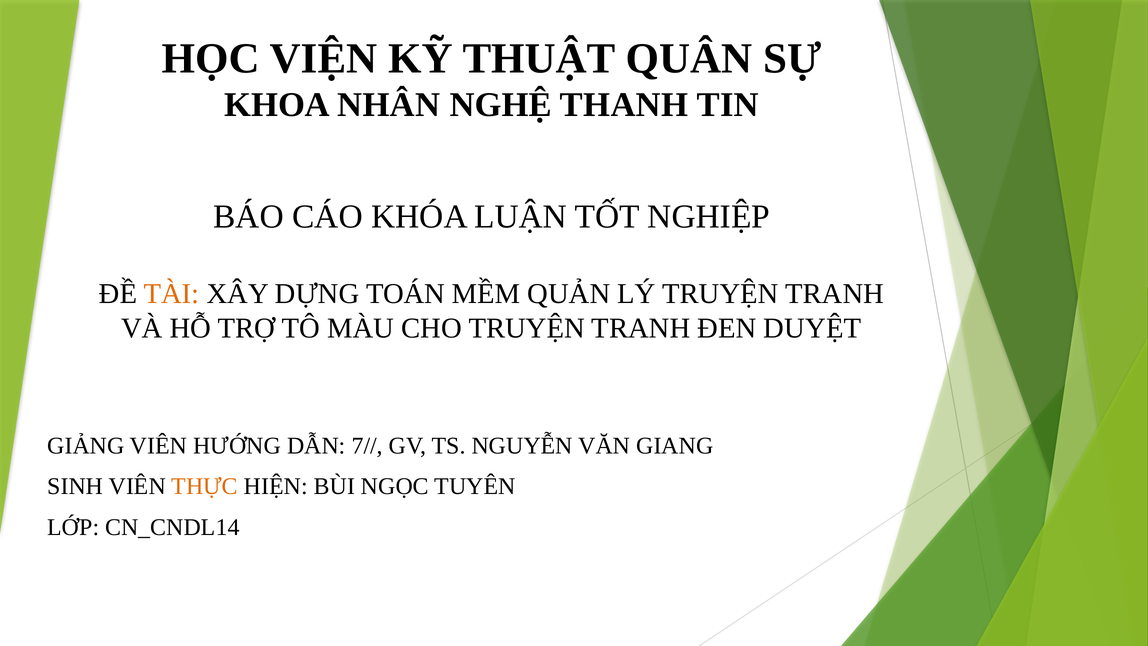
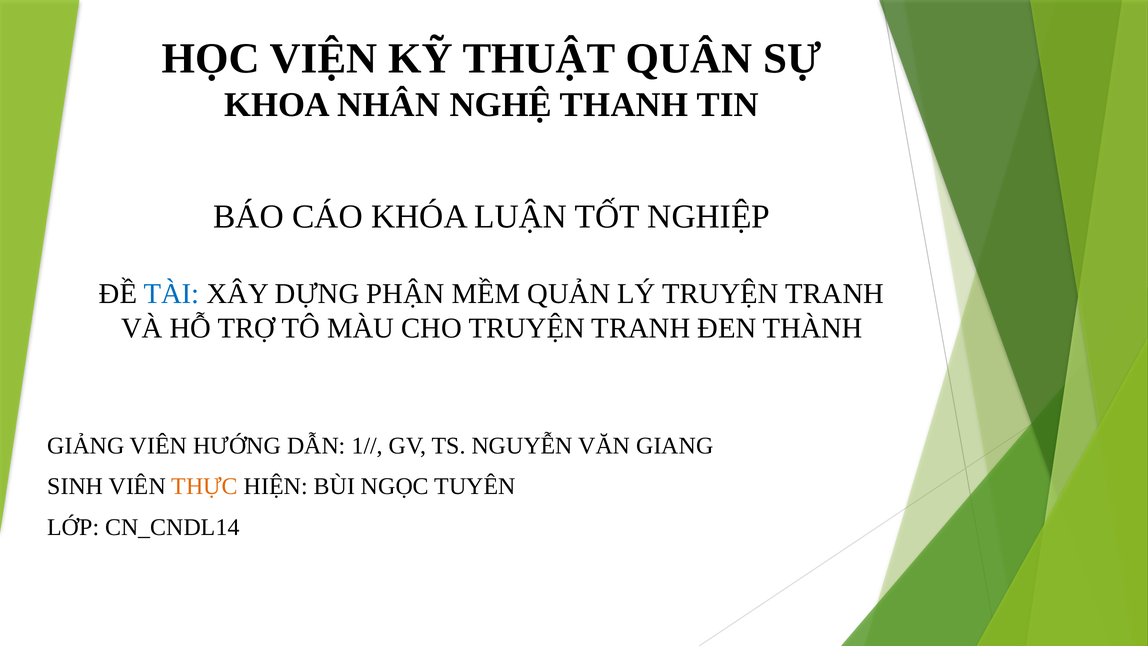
TÀI colour: orange -> blue (172, 294)
TOÁN: TOÁN -> PHẬN (406, 294)
DUYỆT: DUYỆT -> THÀNH (813, 328)
7//: 7// -> 1// (367, 446)
